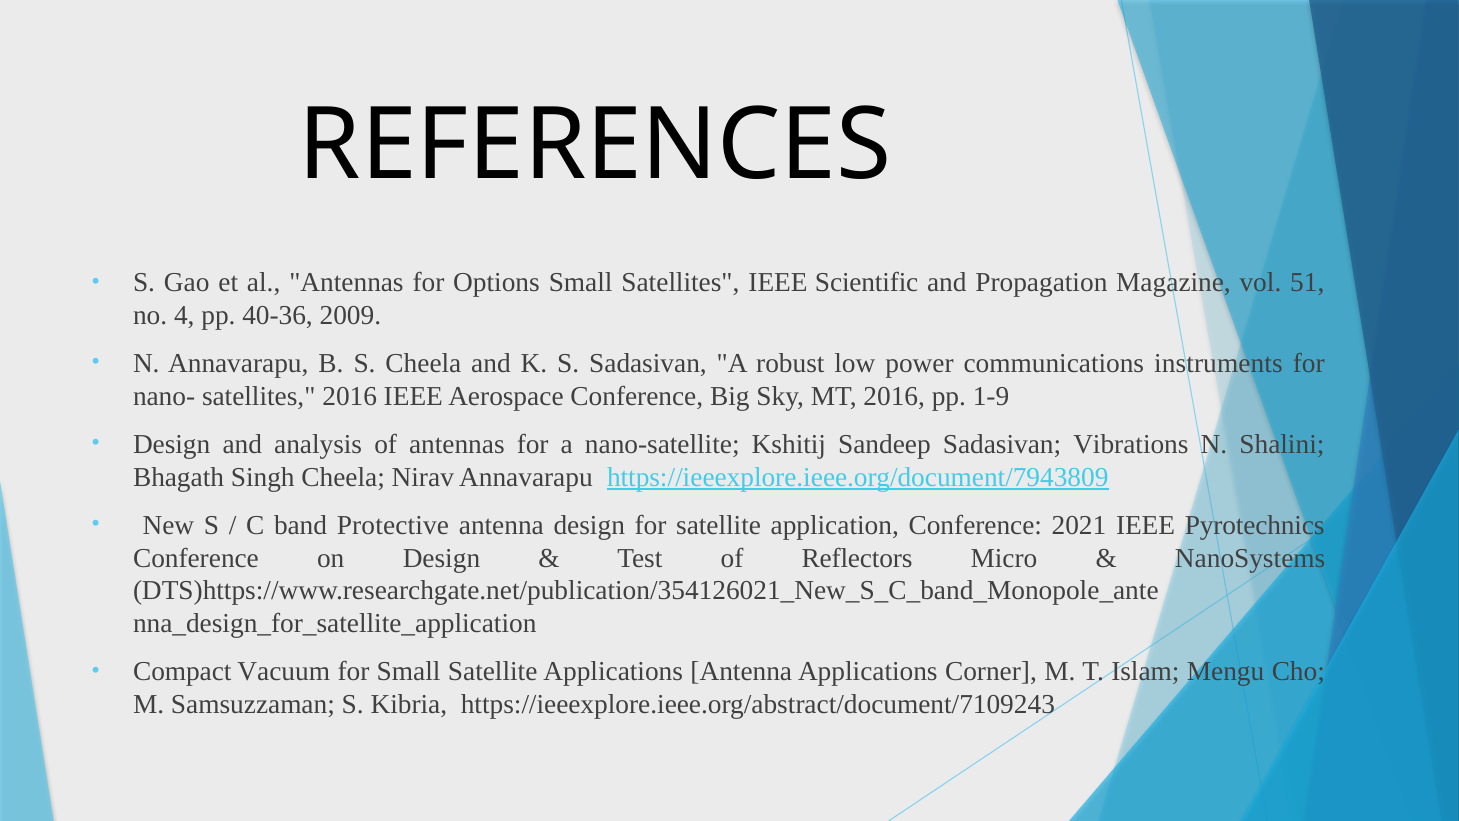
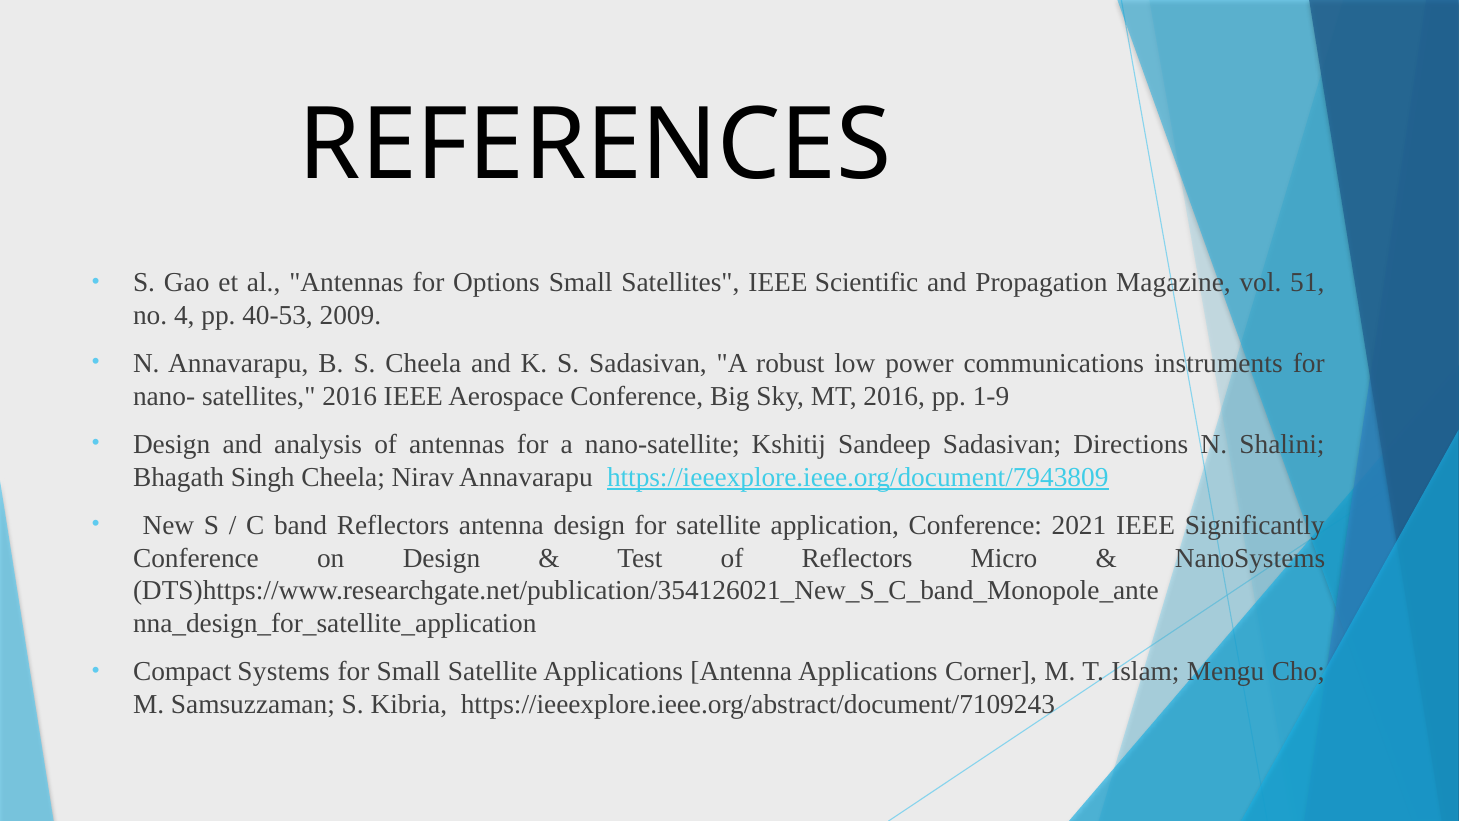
40-36: 40-36 -> 40-53 (278, 315)
Vibrations: Vibrations -> Directions (1131, 444)
band Protective: Protective -> Reflectors (393, 525)
Pyrotechnics: Pyrotechnics -> Significantly (1255, 525)
Vacuum: Vacuum -> Systems (284, 671)
